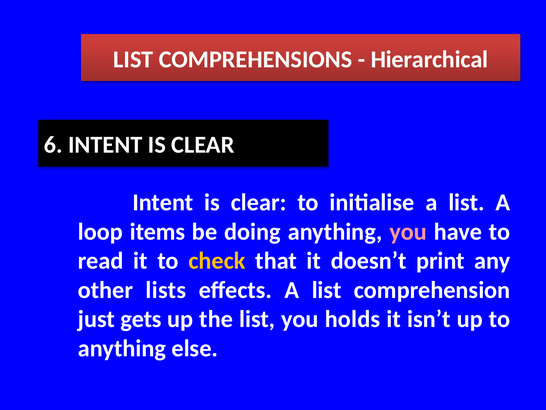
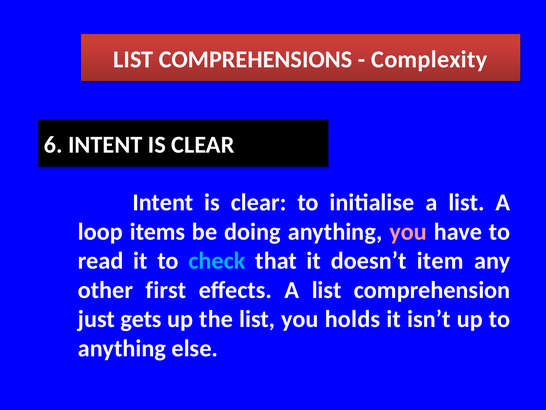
Hierarchical: Hierarchical -> Complexity (429, 59)
check colour: yellow -> light blue (217, 261)
print: print -> item (440, 261)
lists: lists -> first (166, 290)
